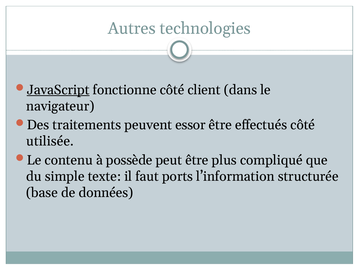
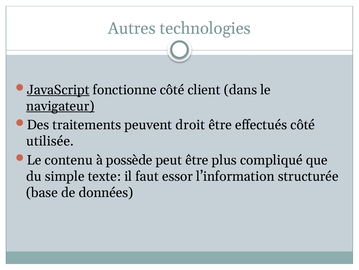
navigateur underline: none -> present (60, 106)
essor: essor -> droit (190, 125)
ports: ports -> essor (178, 176)
